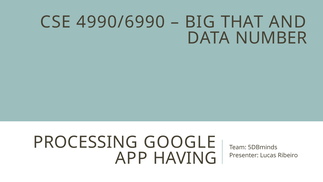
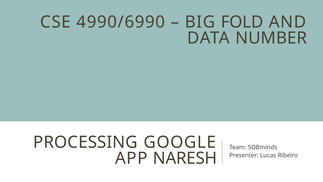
THAT: THAT -> FOLD (242, 22)
HAVING: HAVING -> NARESH (185, 158)
